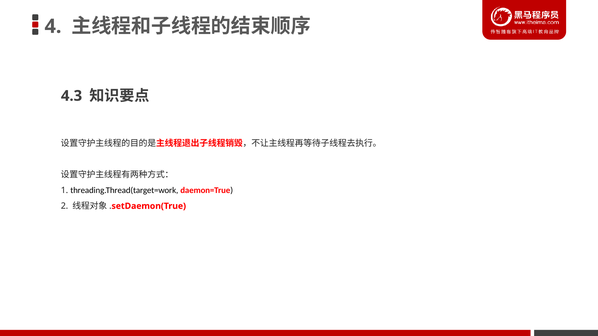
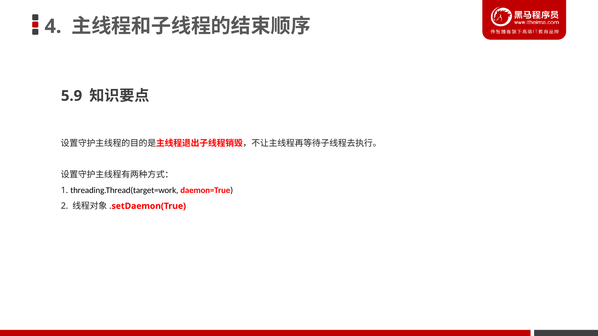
4.3: 4.3 -> 5.9 (72, 96)
